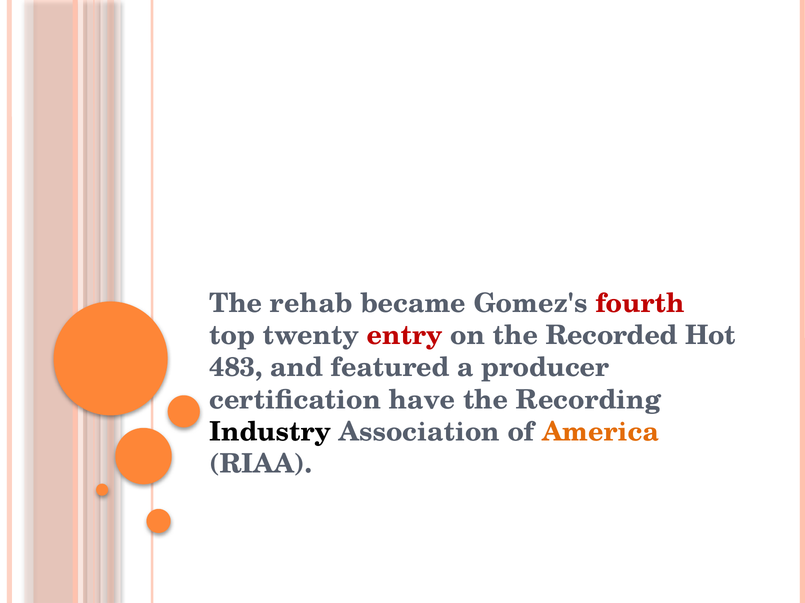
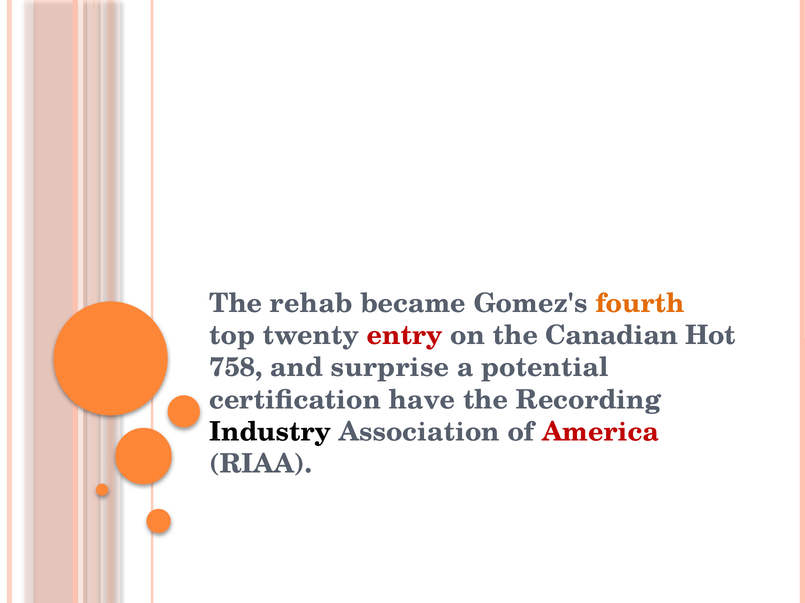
fourth colour: red -> orange (640, 304)
Recorded: Recorded -> Canadian (612, 336)
483: 483 -> 758 (236, 368)
featured: featured -> surprise (390, 368)
producer: producer -> potential (545, 368)
America colour: orange -> red (601, 432)
